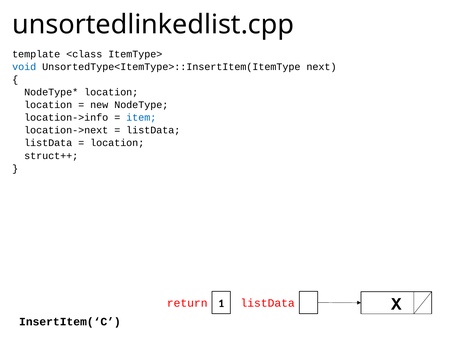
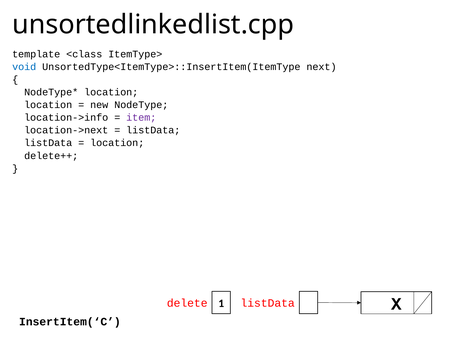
item colour: blue -> purple (141, 118)
struct++: struct++ -> delete++ (51, 156)
return: return -> delete (187, 303)
